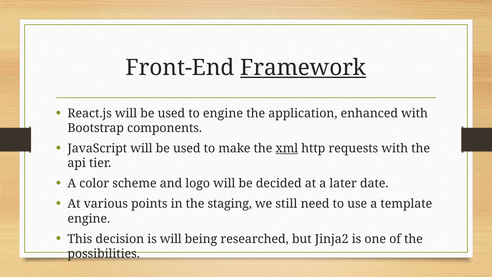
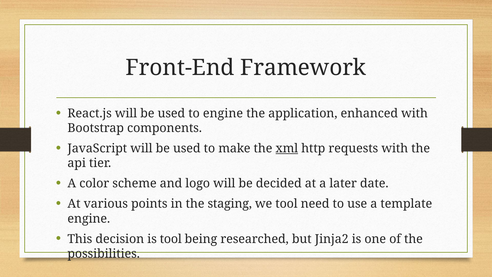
Framework underline: present -> none (303, 68)
we still: still -> tool (286, 204)
is will: will -> tool (171, 239)
